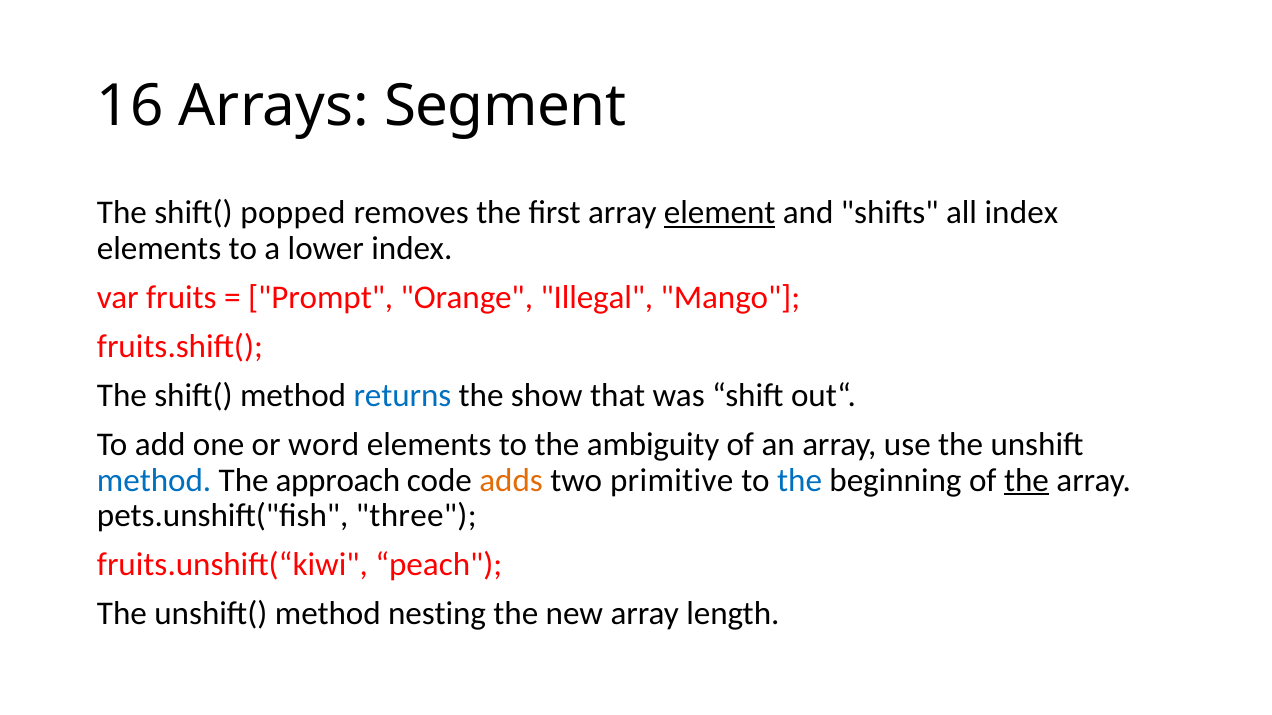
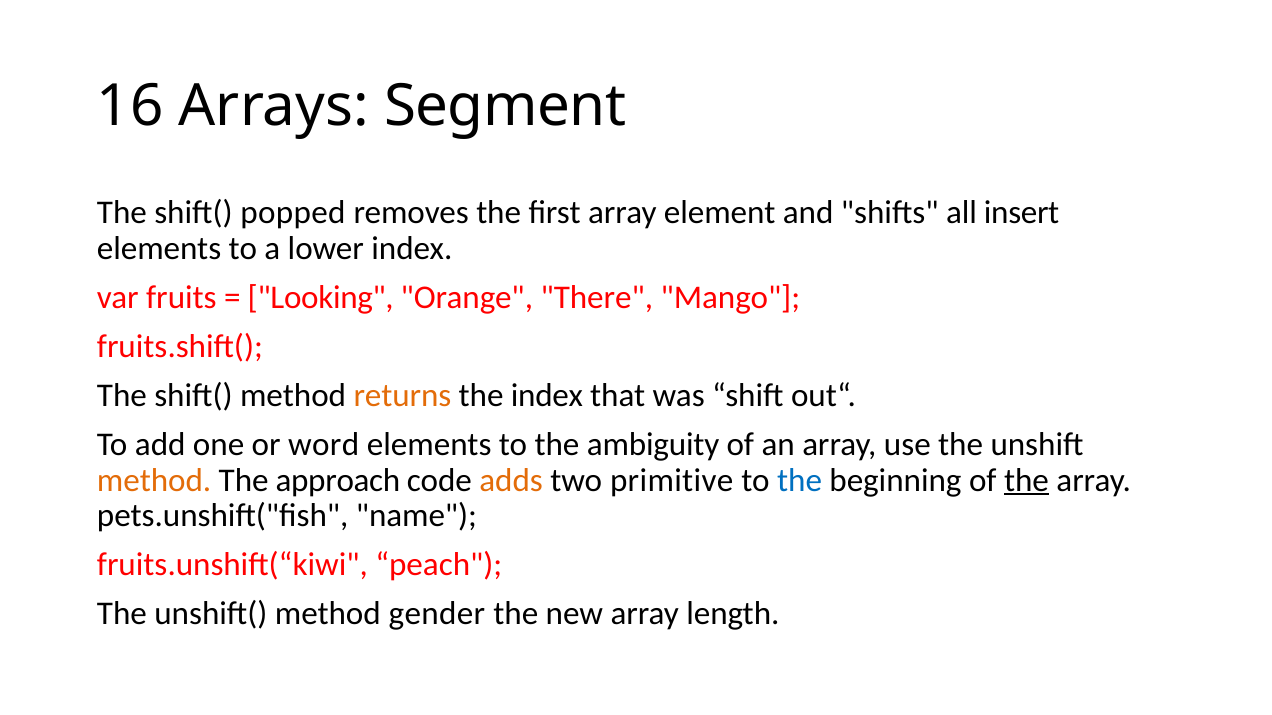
element underline: present -> none (720, 213)
all index: index -> insert (1022, 213)
Prompt: Prompt -> Looking (321, 298)
Illegal: Illegal -> There (597, 298)
returns colour: blue -> orange (402, 396)
the show: show -> index (547, 396)
method colour: blue -> orange (154, 480)
three: three -> name (416, 516)
nesting: nesting -> gender (437, 614)
